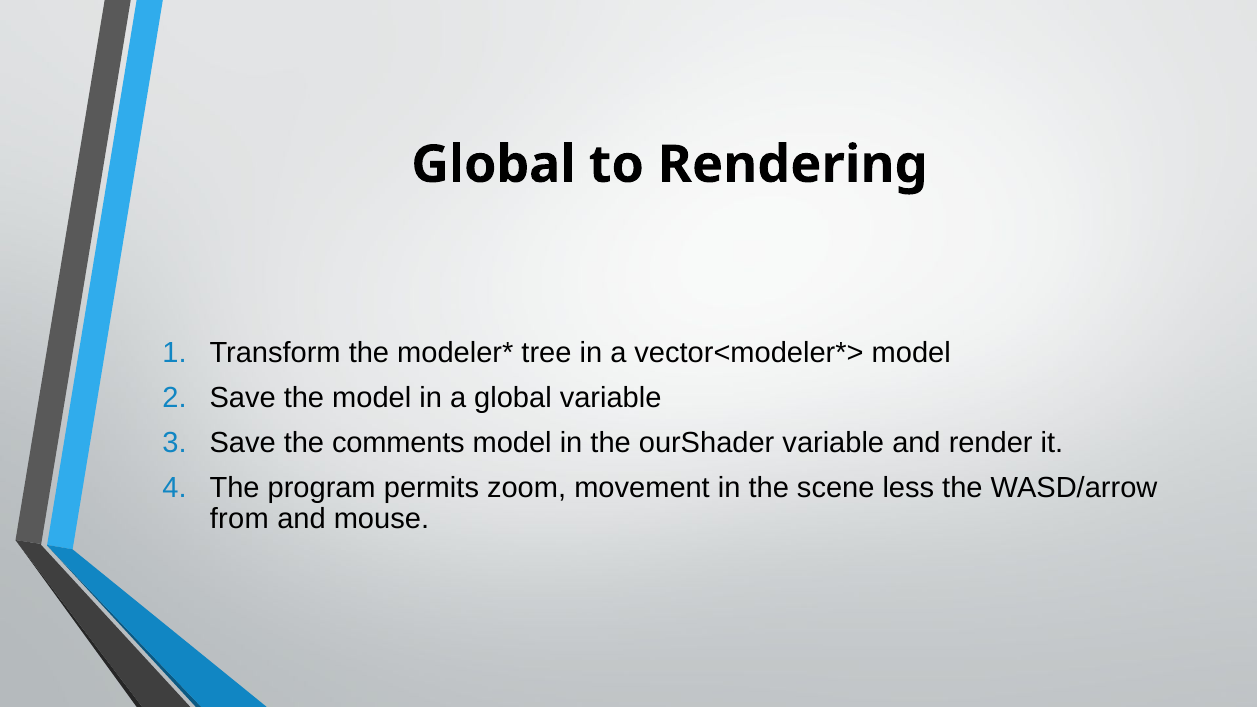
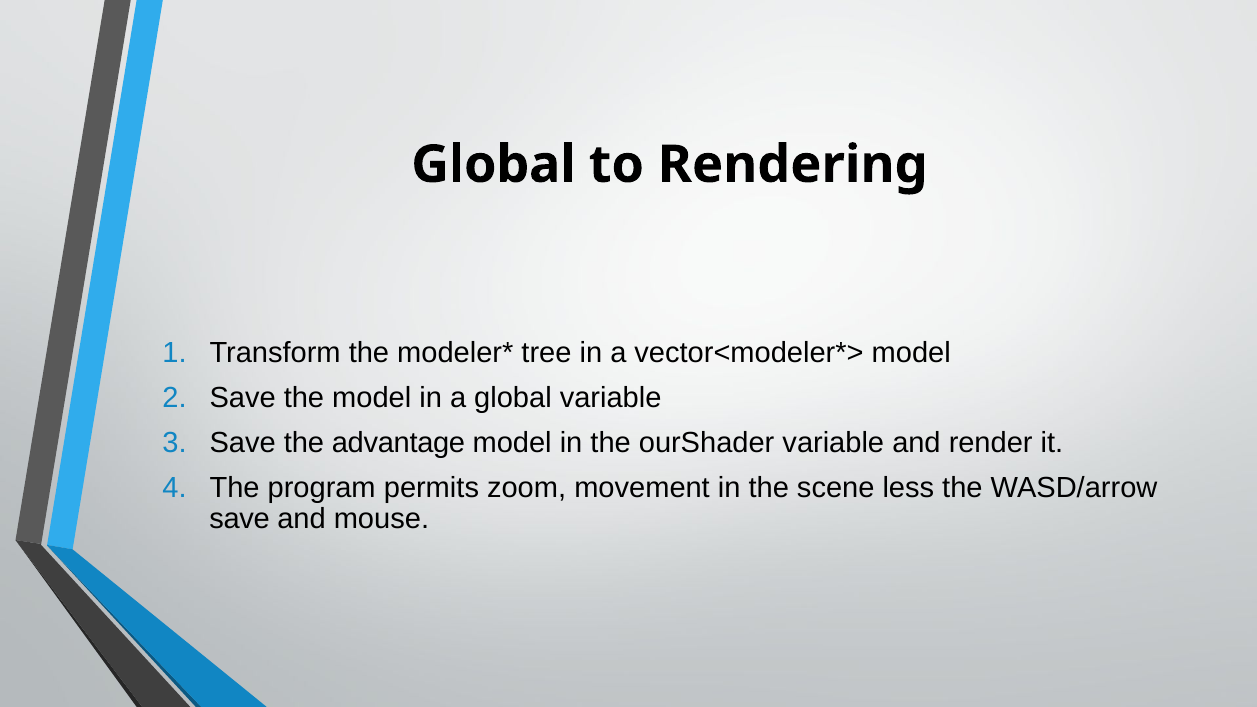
comments: comments -> advantage (398, 443)
from: from -> save (240, 519)
